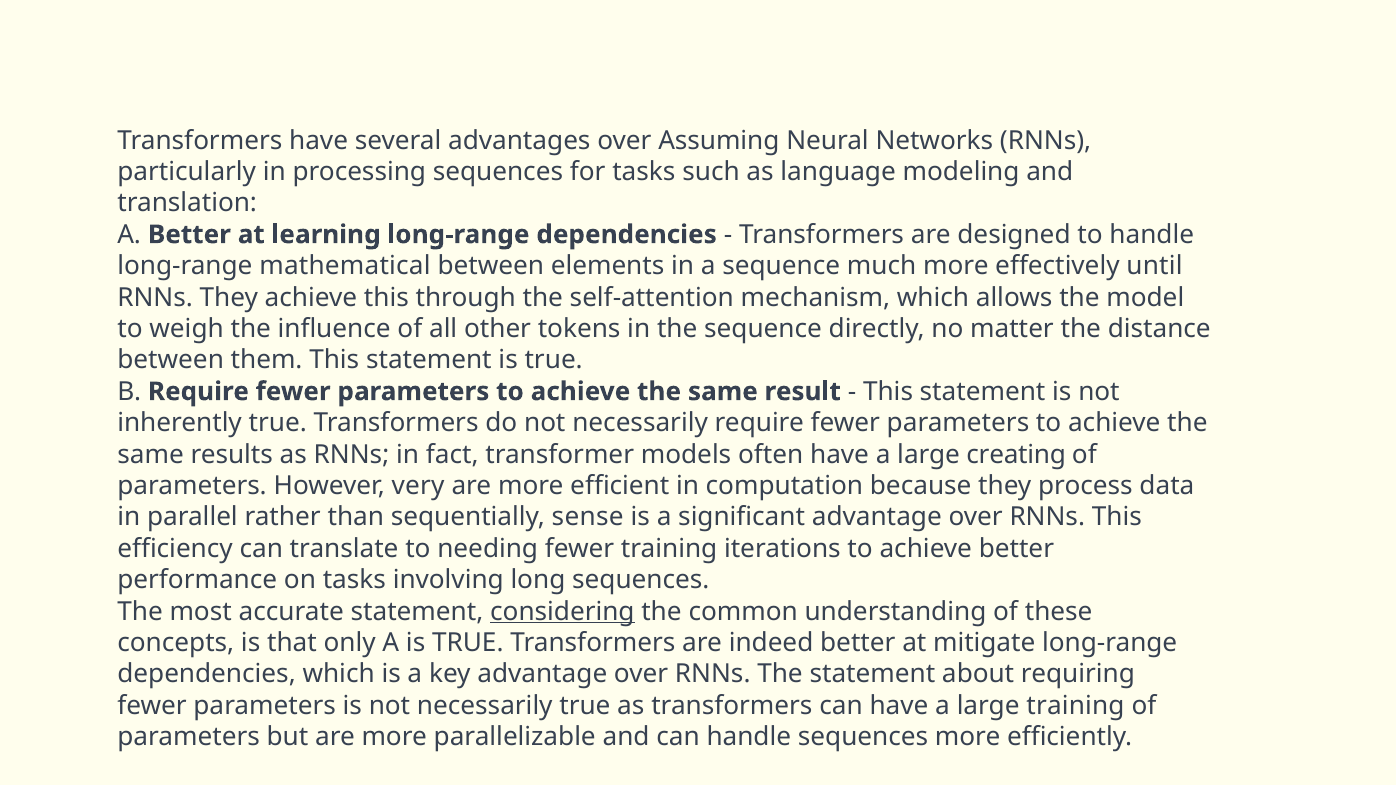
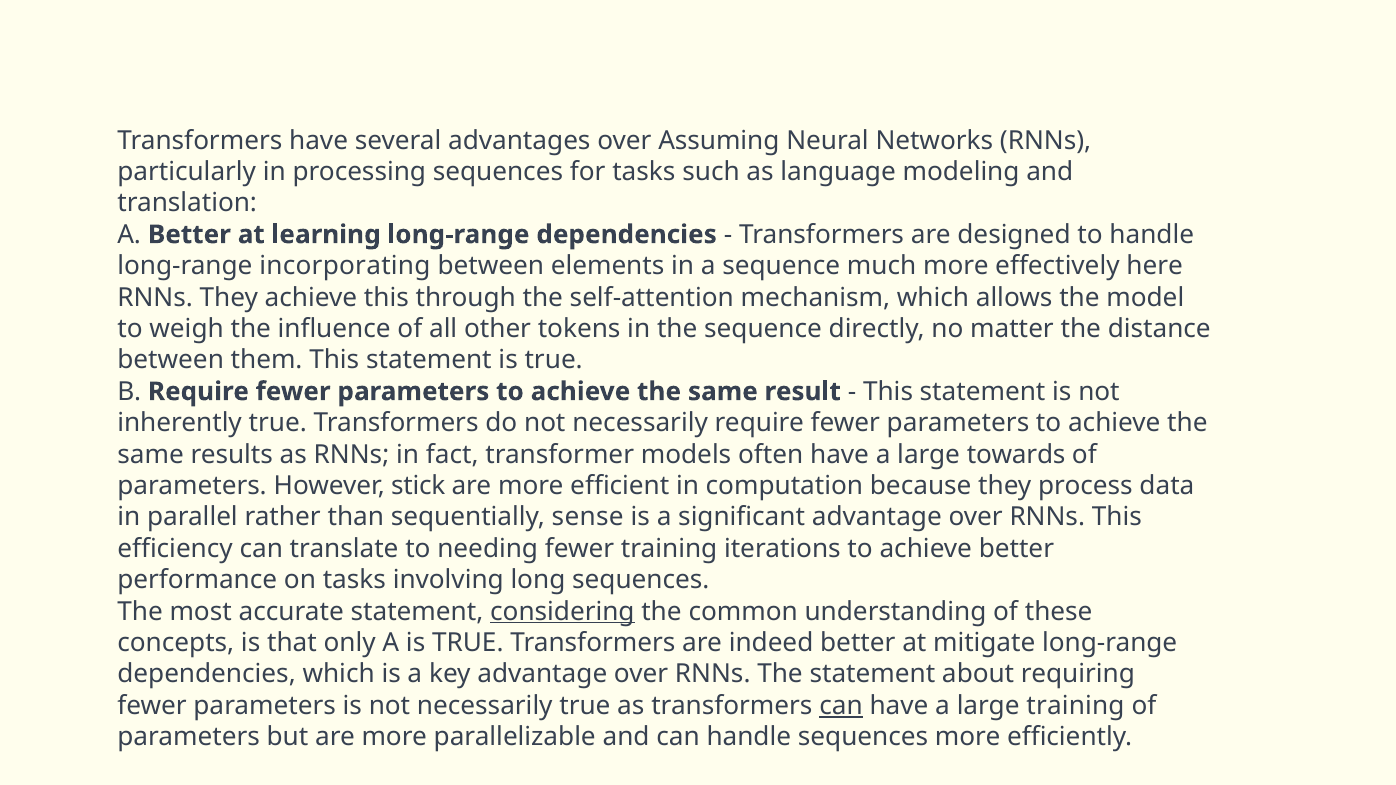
mathematical: mathematical -> incorporating (345, 266)
until: until -> here (1155, 266)
creating: creating -> towards (1016, 455)
very: very -> stick (418, 486)
can underline: none -> present (841, 706)
